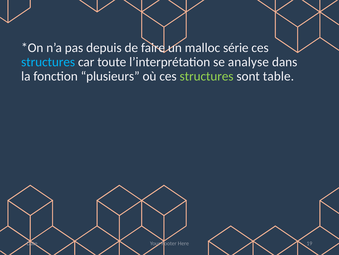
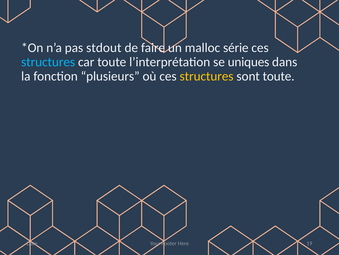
depuis: depuis -> stdout (104, 48)
analyse: analyse -> uniques (249, 62)
structures colour: light green -> yellow (207, 76)
sont table: table -> toute (279, 76)
